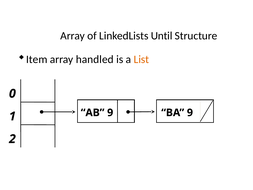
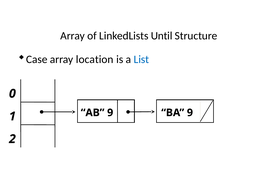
Item: Item -> Case (37, 59)
handled: handled -> location (95, 59)
List colour: orange -> blue (141, 59)
